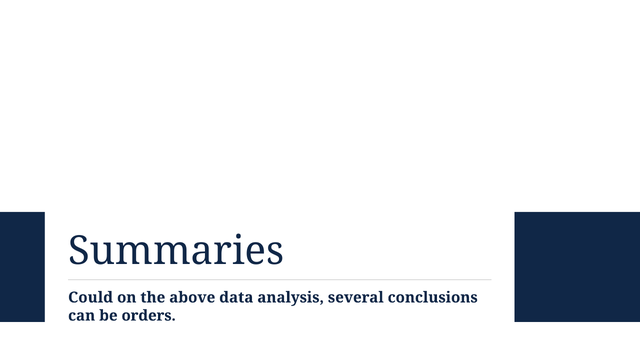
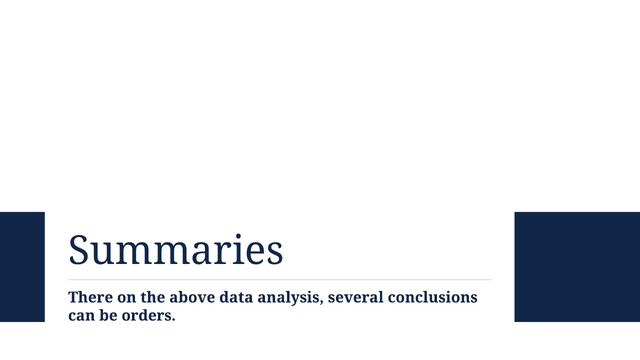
Could: Could -> There (91, 297)
